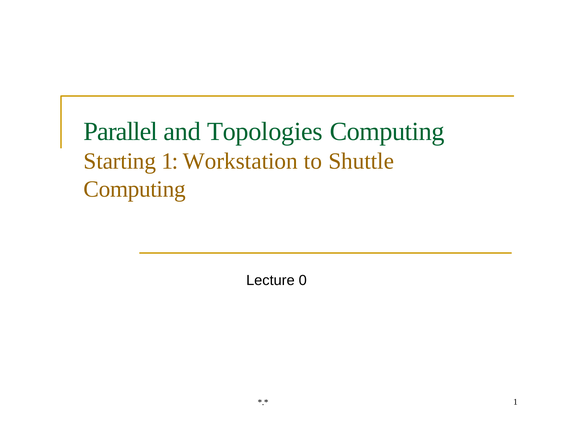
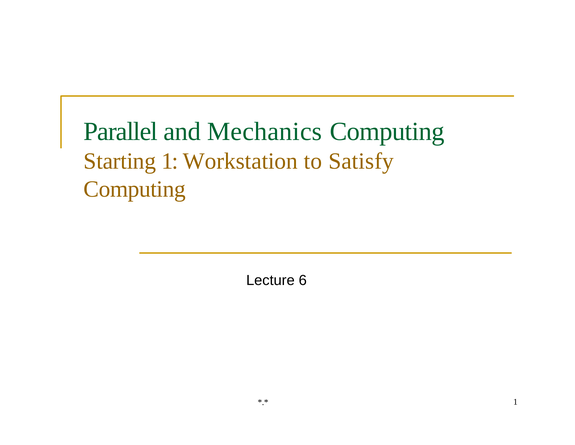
Topologies: Topologies -> Mechanics (265, 131)
Shuttle: Shuttle -> Satisfy (361, 161)
0: 0 -> 6 (303, 280)
